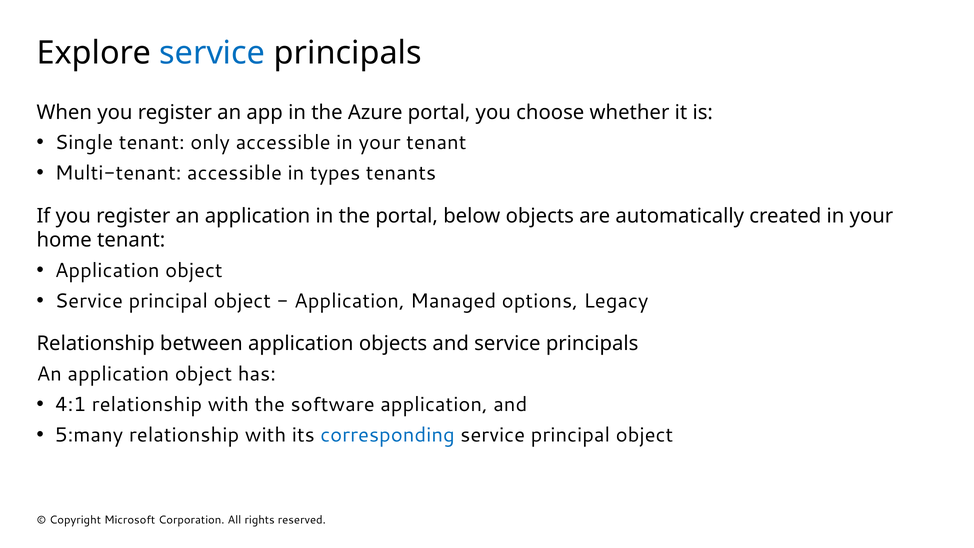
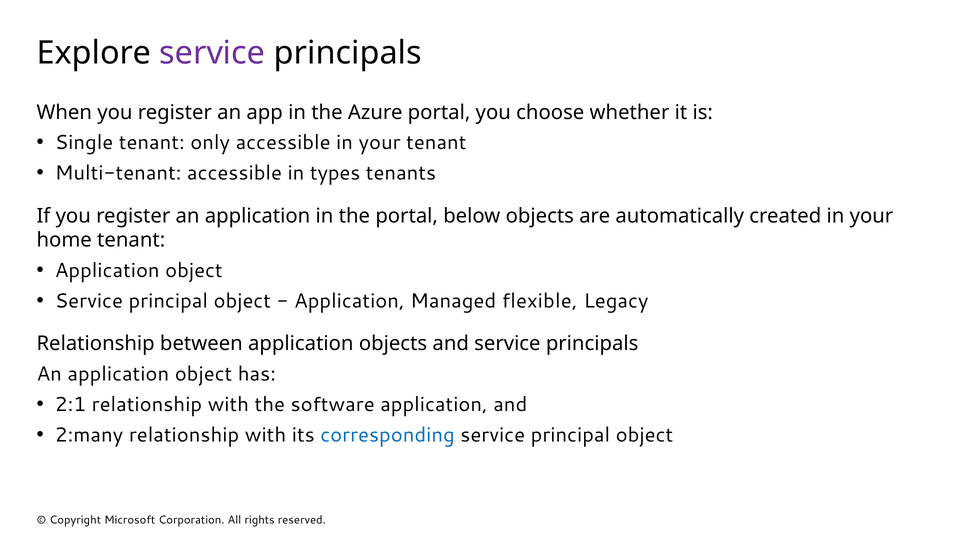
service colour: blue -> purple (212, 53)
options: options -> flexible (540, 301)
4:1: 4:1 -> 2:1 (70, 405)
5:many: 5:many -> 2:many (89, 435)
